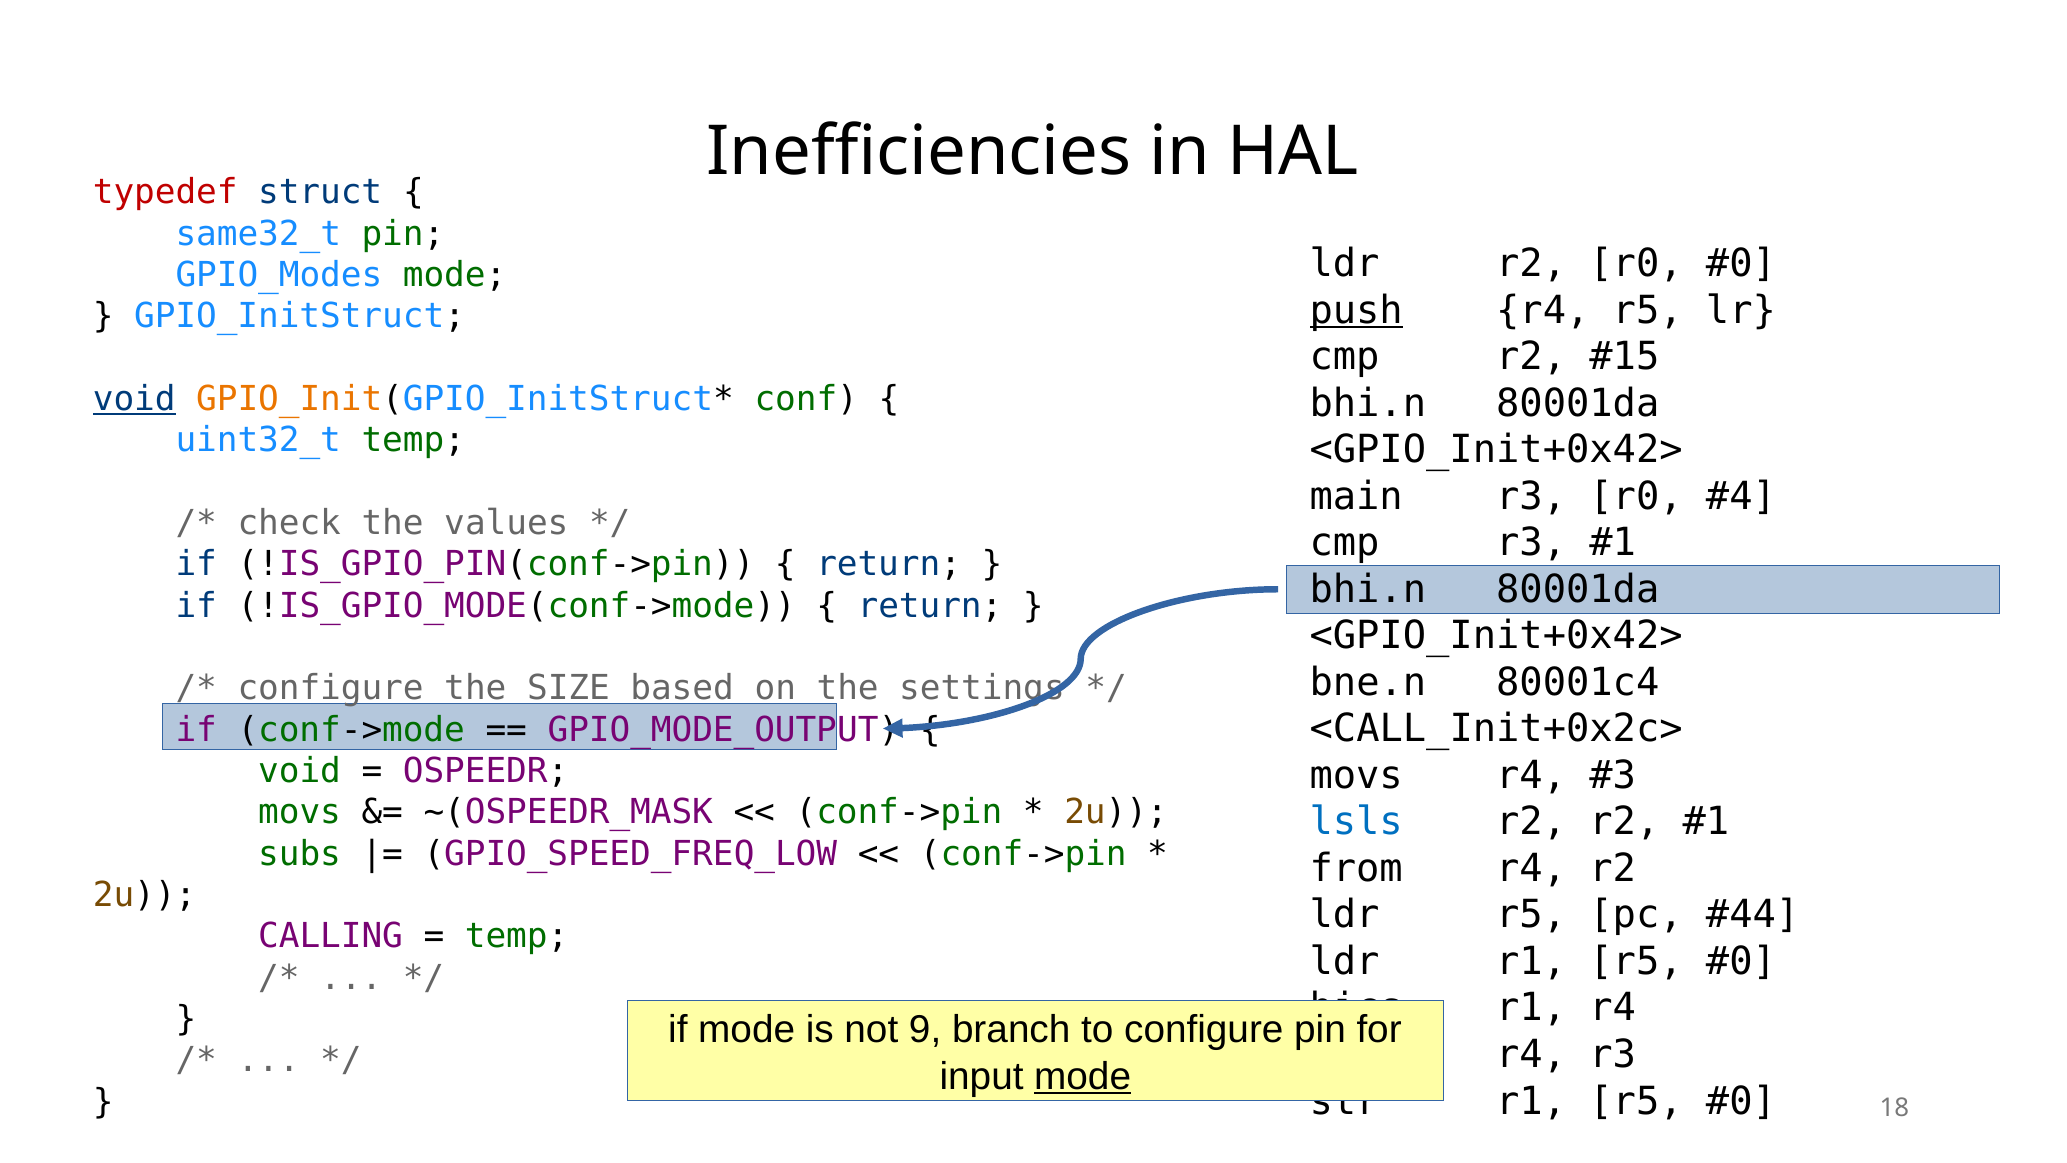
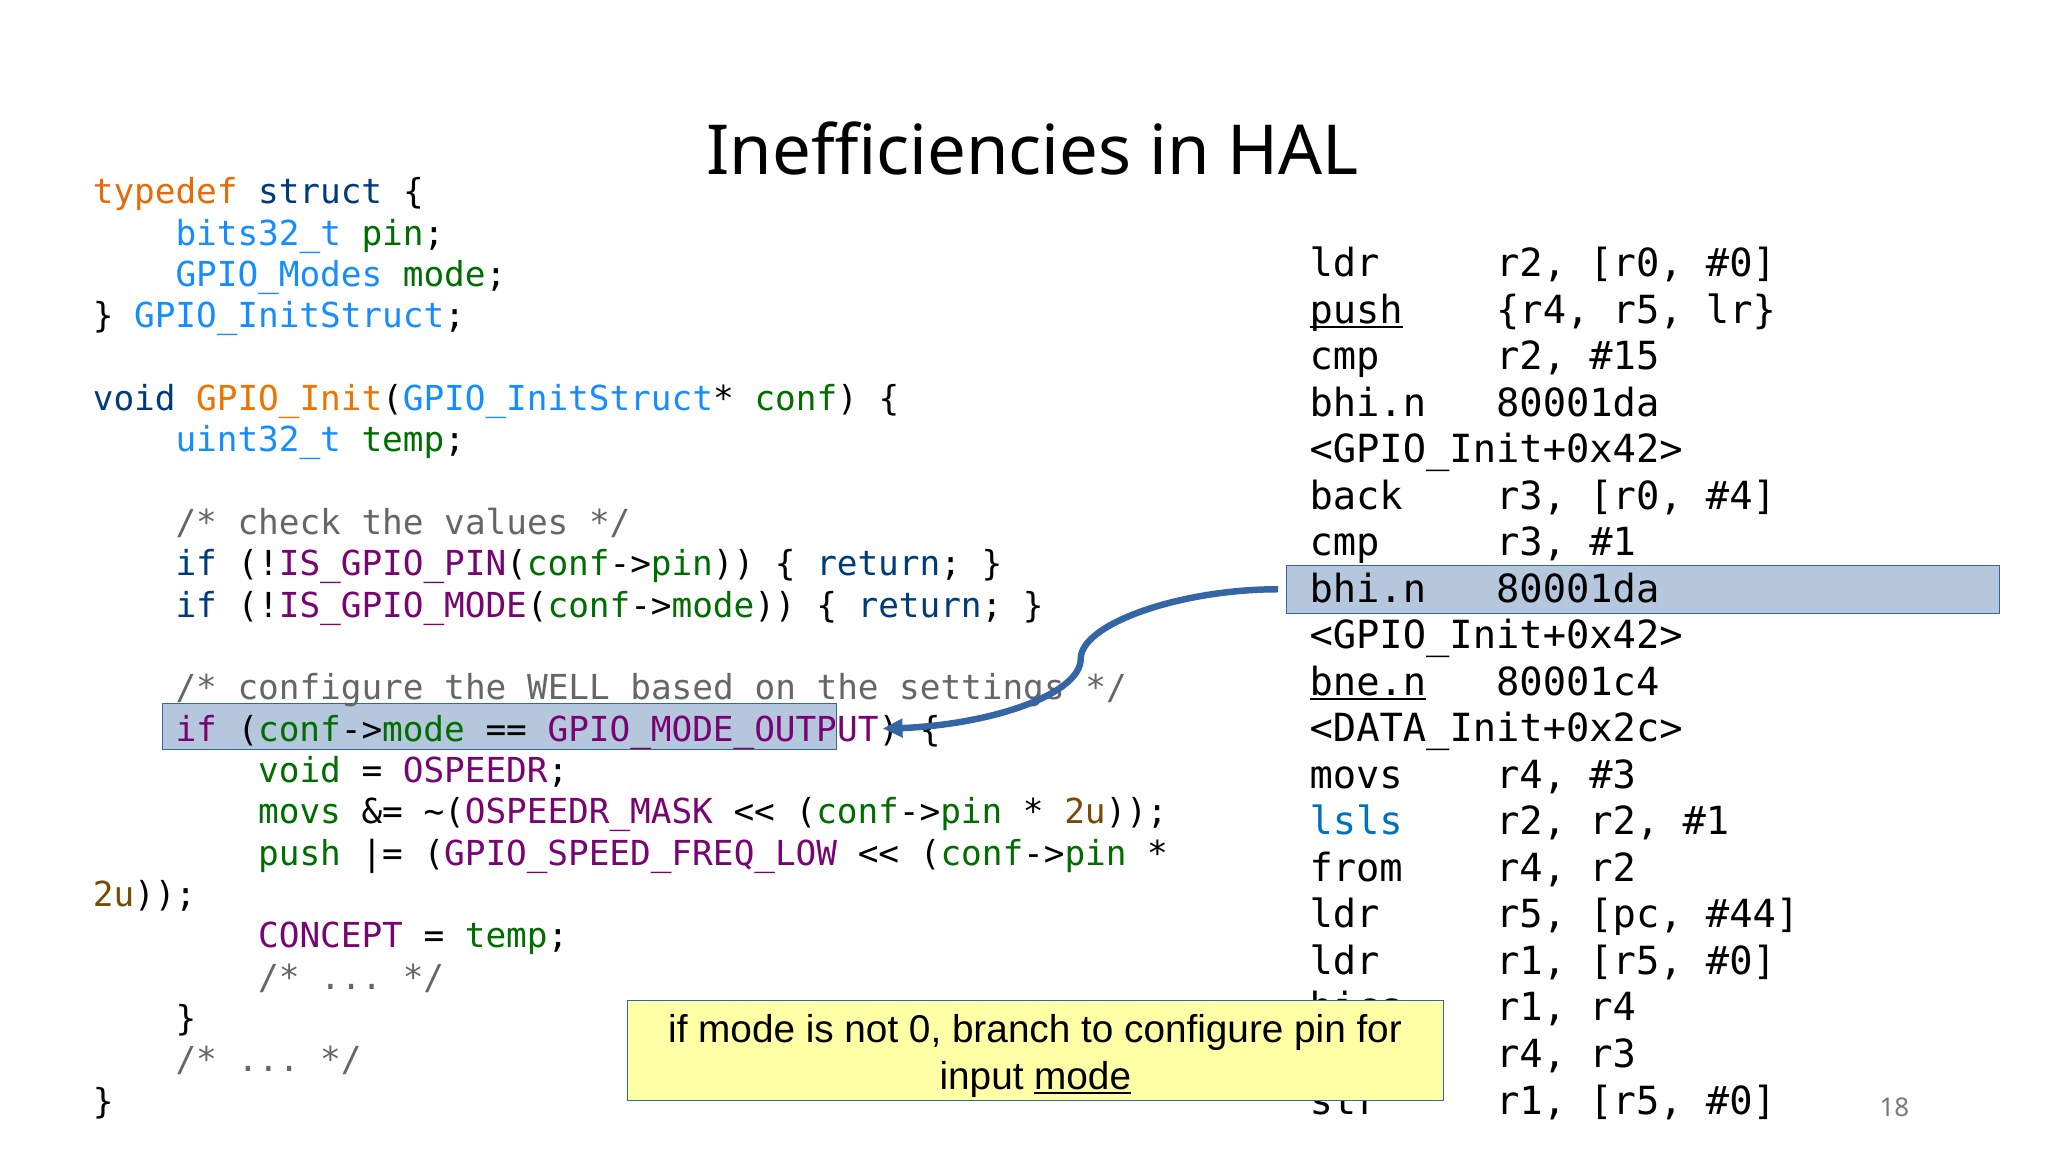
typedef colour: red -> orange (165, 193)
same32_t: same32_t -> bits32_t (258, 234)
void underline: present -> none (134, 399)
main: main -> back (1356, 496)
bne.n underline: none -> present (1368, 682)
SIZE: SIZE -> WELL (568, 688)
<CALL_Init+0x2c>: <CALL_Init+0x2c> -> <DATA_Init+0x2c> (1496, 729)
subs: subs -> push (300, 854)
CALLING: CALLING -> CONCEPT (331, 936)
9: 9 -> 0 (925, 1030)
